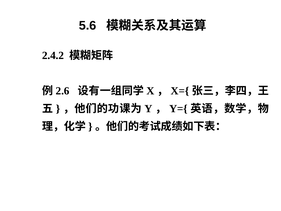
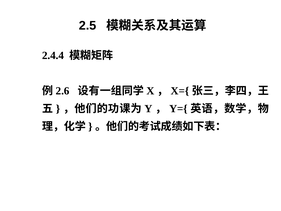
5.6: 5.6 -> 2.5 (88, 25)
2.4.2: 2.4.2 -> 2.4.4 (53, 55)
